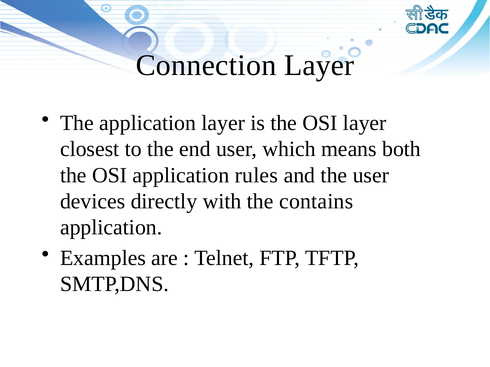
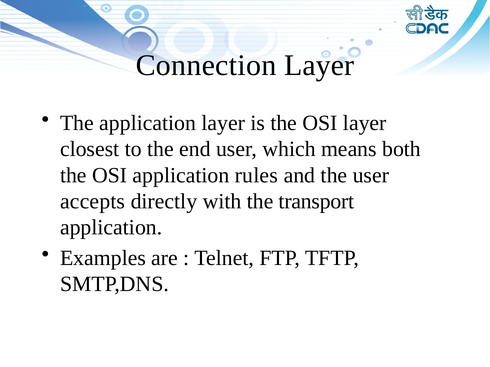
devices: devices -> accepts (93, 202)
contains: contains -> transport (316, 202)
